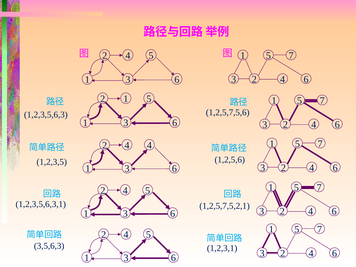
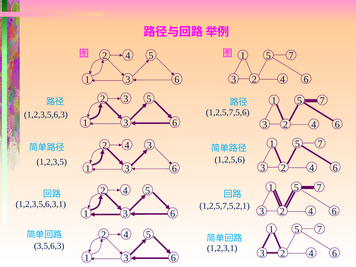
1: 1 -> 3 (126, 99)
4 4: 4 -> 3 (149, 145)
